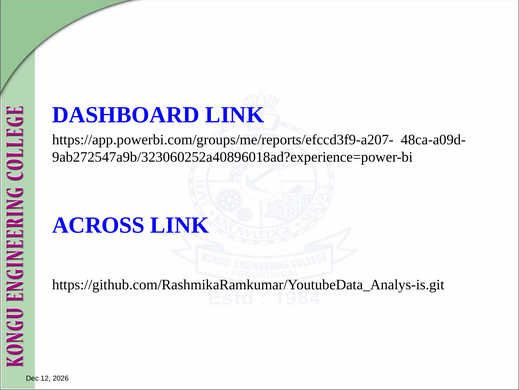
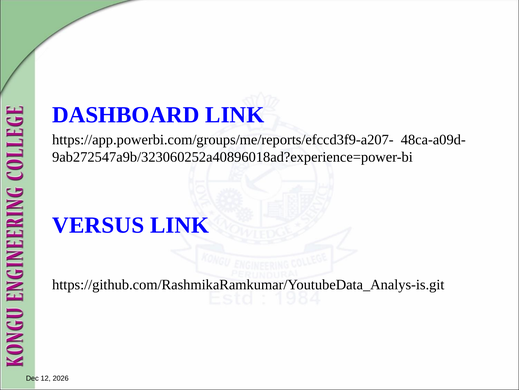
ACROSS: ACROSS -> VERSUS (98, 225)
